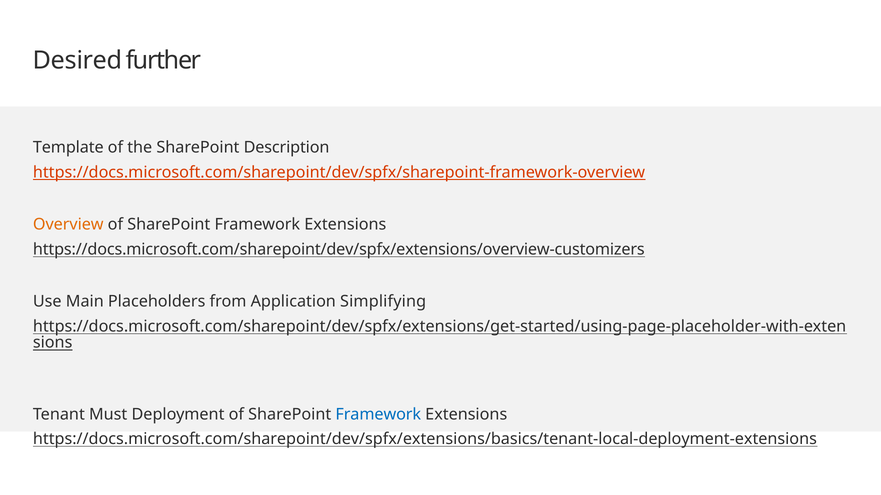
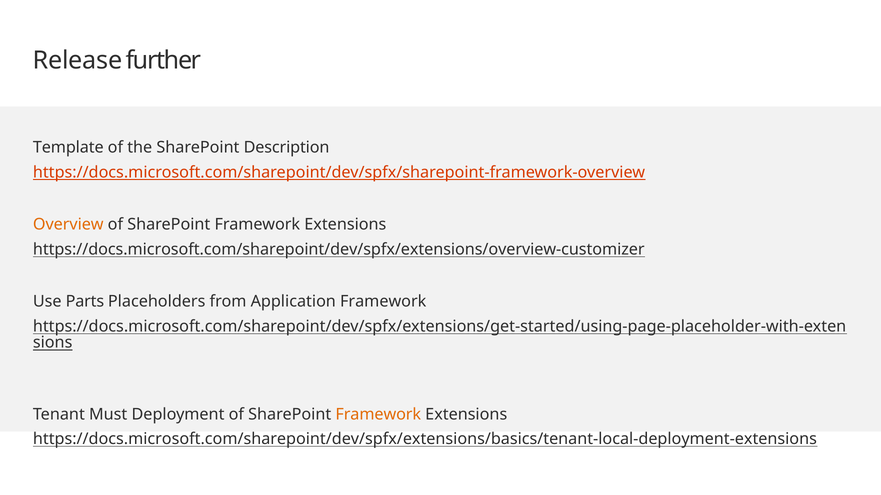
Desired: Desired -> Release (77, 60)
https://docs.microsoft.com/sharepoint/dev/spfx/extensions/overview-customizers: https://docs.microsoft.com/sharepoint/dev/spfx/extensions/overview-customizers -> https://docs.microsoft.com/sharepoint/dev/spfx/extensions/overview-customizer (339, 250)
Main: Main -> Parts (85, 302)
Application Simplifying: Simplifying -> Framework (383, 302)
Framework colour: blue -> orange (378, 415)
